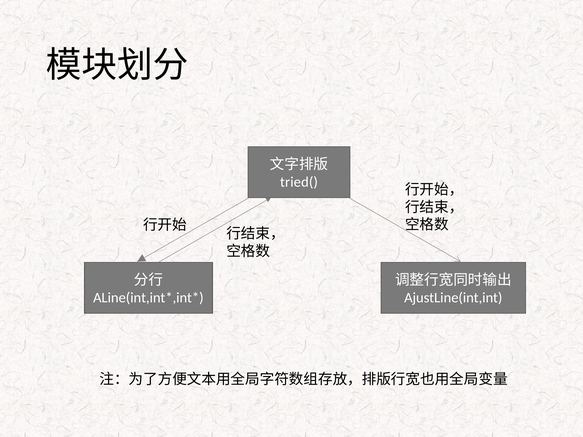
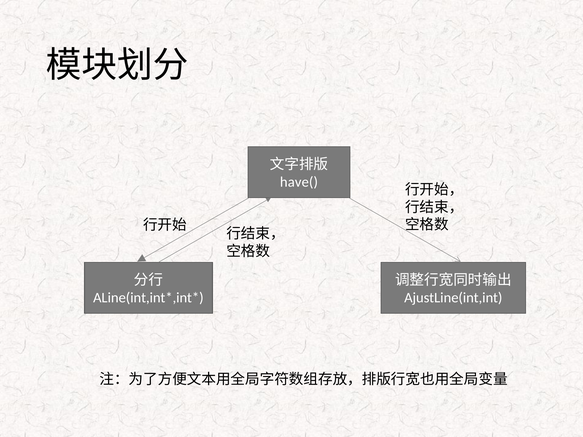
tried(: tried( -> have( (299, 182)
